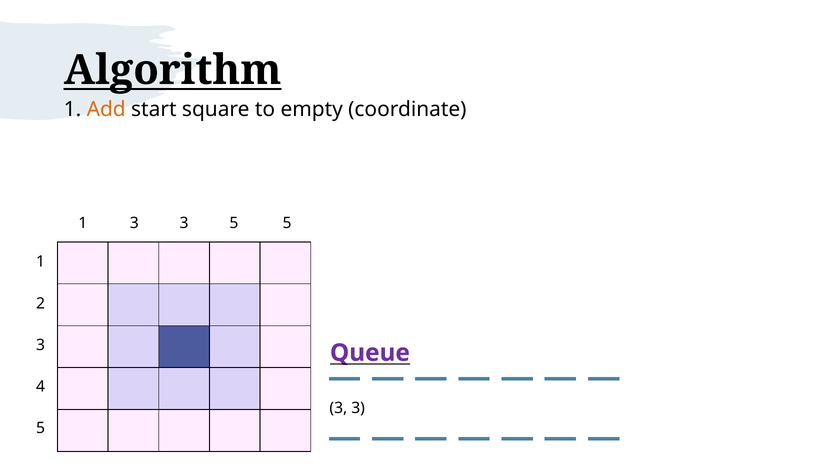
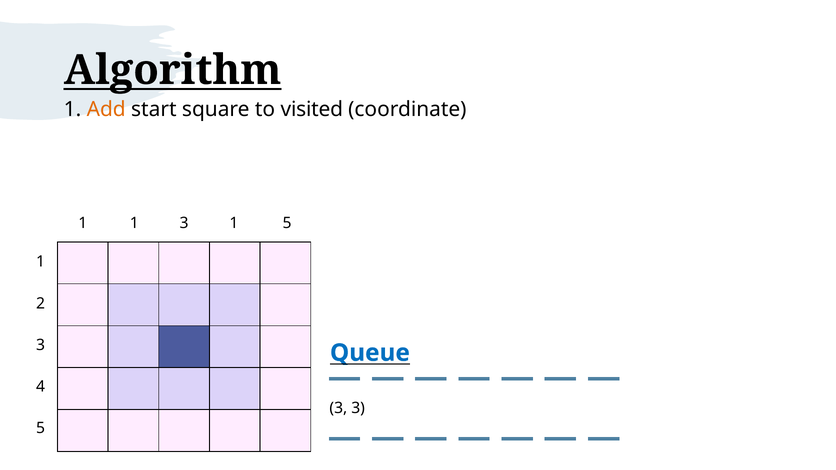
empty: empty -> visited (312, 110)
3: 3 -> 1 (134, 223)
3 5: 5 -> 1 (234, 223)
Queue colour: purple -> blue (370, 353)
